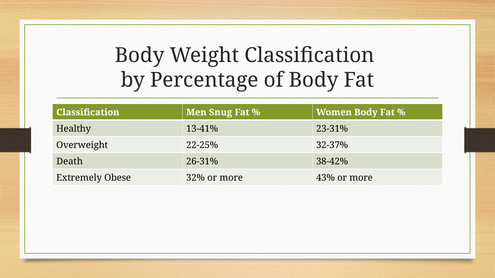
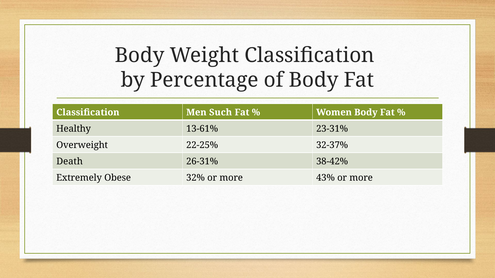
Snug: Snug -> Such (221, 113)
13-41%: 13-41% -> 13-61% (202, 129)
